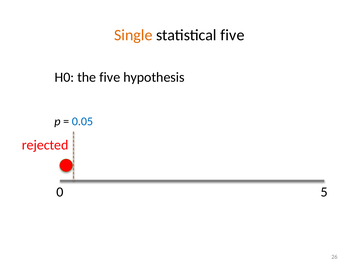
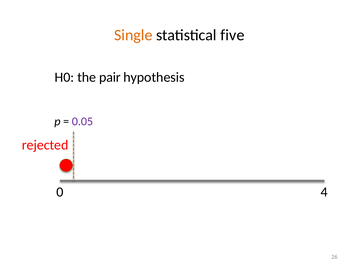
the five: five -> pair (110, 77)
0.05 colour: blue -> purple (82, 121)
5: 5 -> 4 (324, 192)
